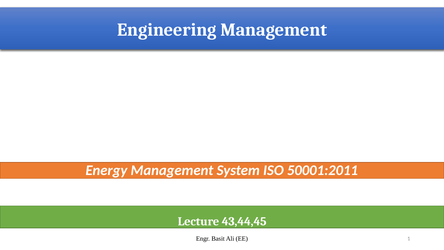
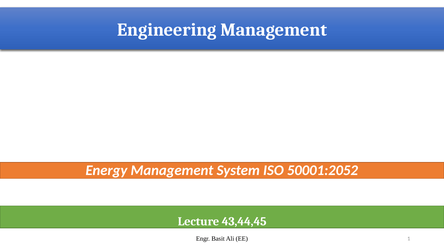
50001:2011: 50001:2011 -> 50001:2052 (322, 170)
